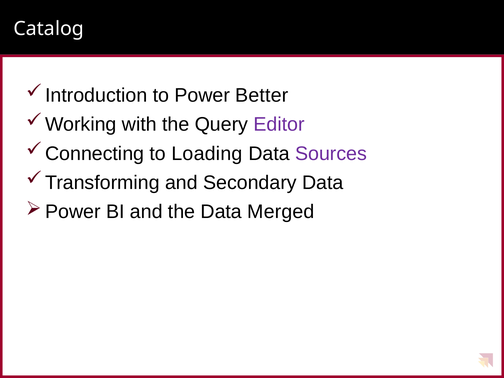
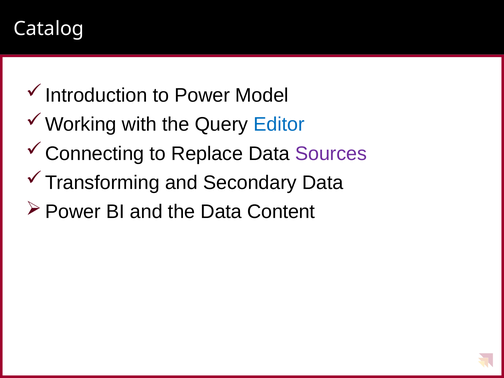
Better: Better -> Model (262, 95)
Editor colour: purple -> blue (279, 125)
Loading: Loading -> Replace (207, 154)
Merged: Merged -> Content (281, 212)
